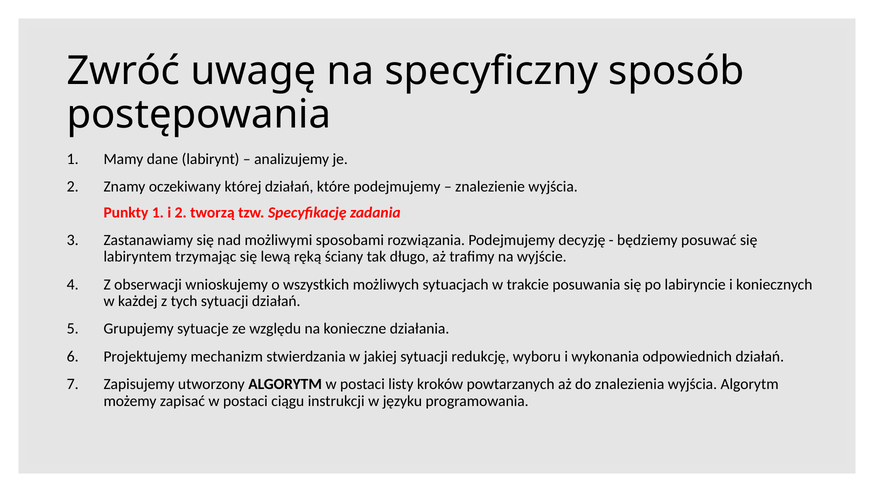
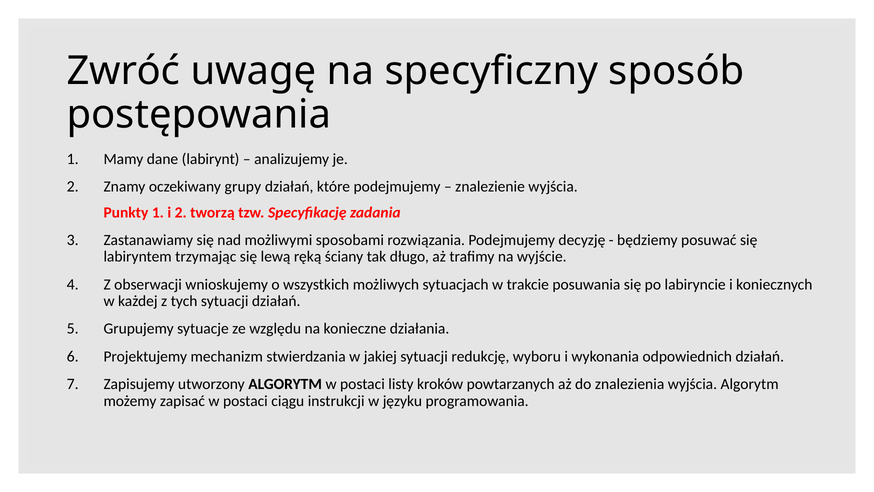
której: której -> grupy (243, 187)
